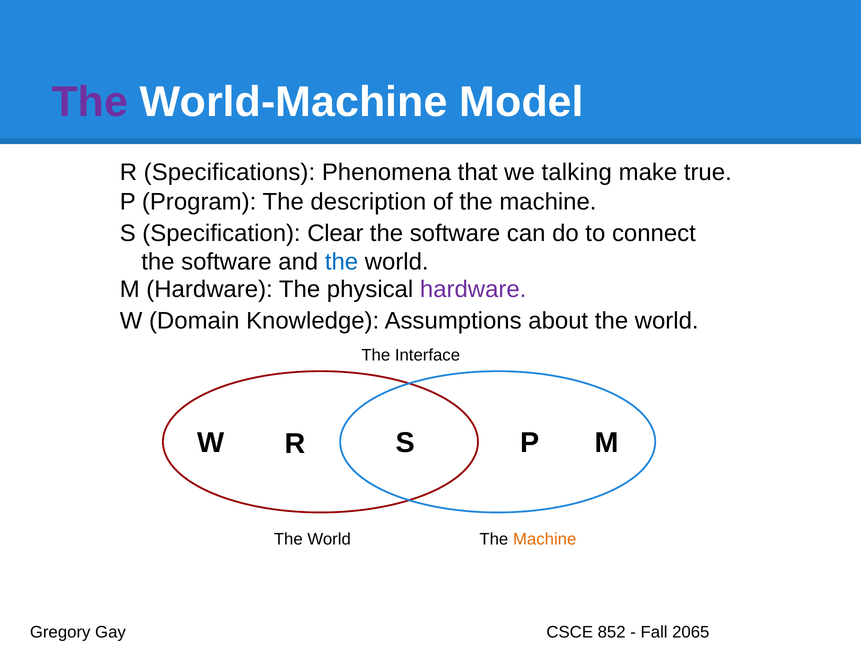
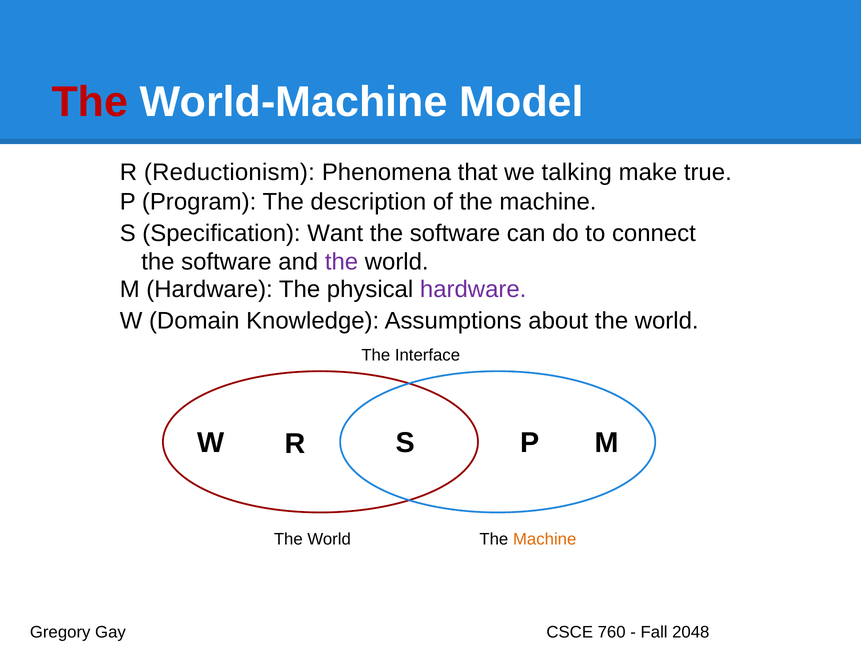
The colour: purple -> red (90, 102)
Specifications: Specifications -> Reductionism (229, 172)
Clear: Clear -> Want (335, 233)
the colour: blue -> purple (342, 262)
852: 852 -> 760 (612, 633)
2065: 2065 -> 2048 (691, 633)
